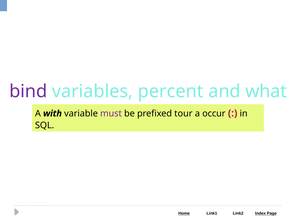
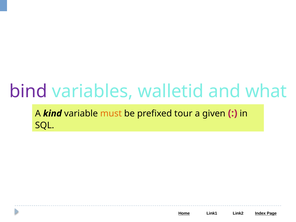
percent: percent -> walletid (171, 91)
with: with -> kind (52, 113)
must colour: purple -> orange (111, 113)
occur: occur -> given (214, 113)
